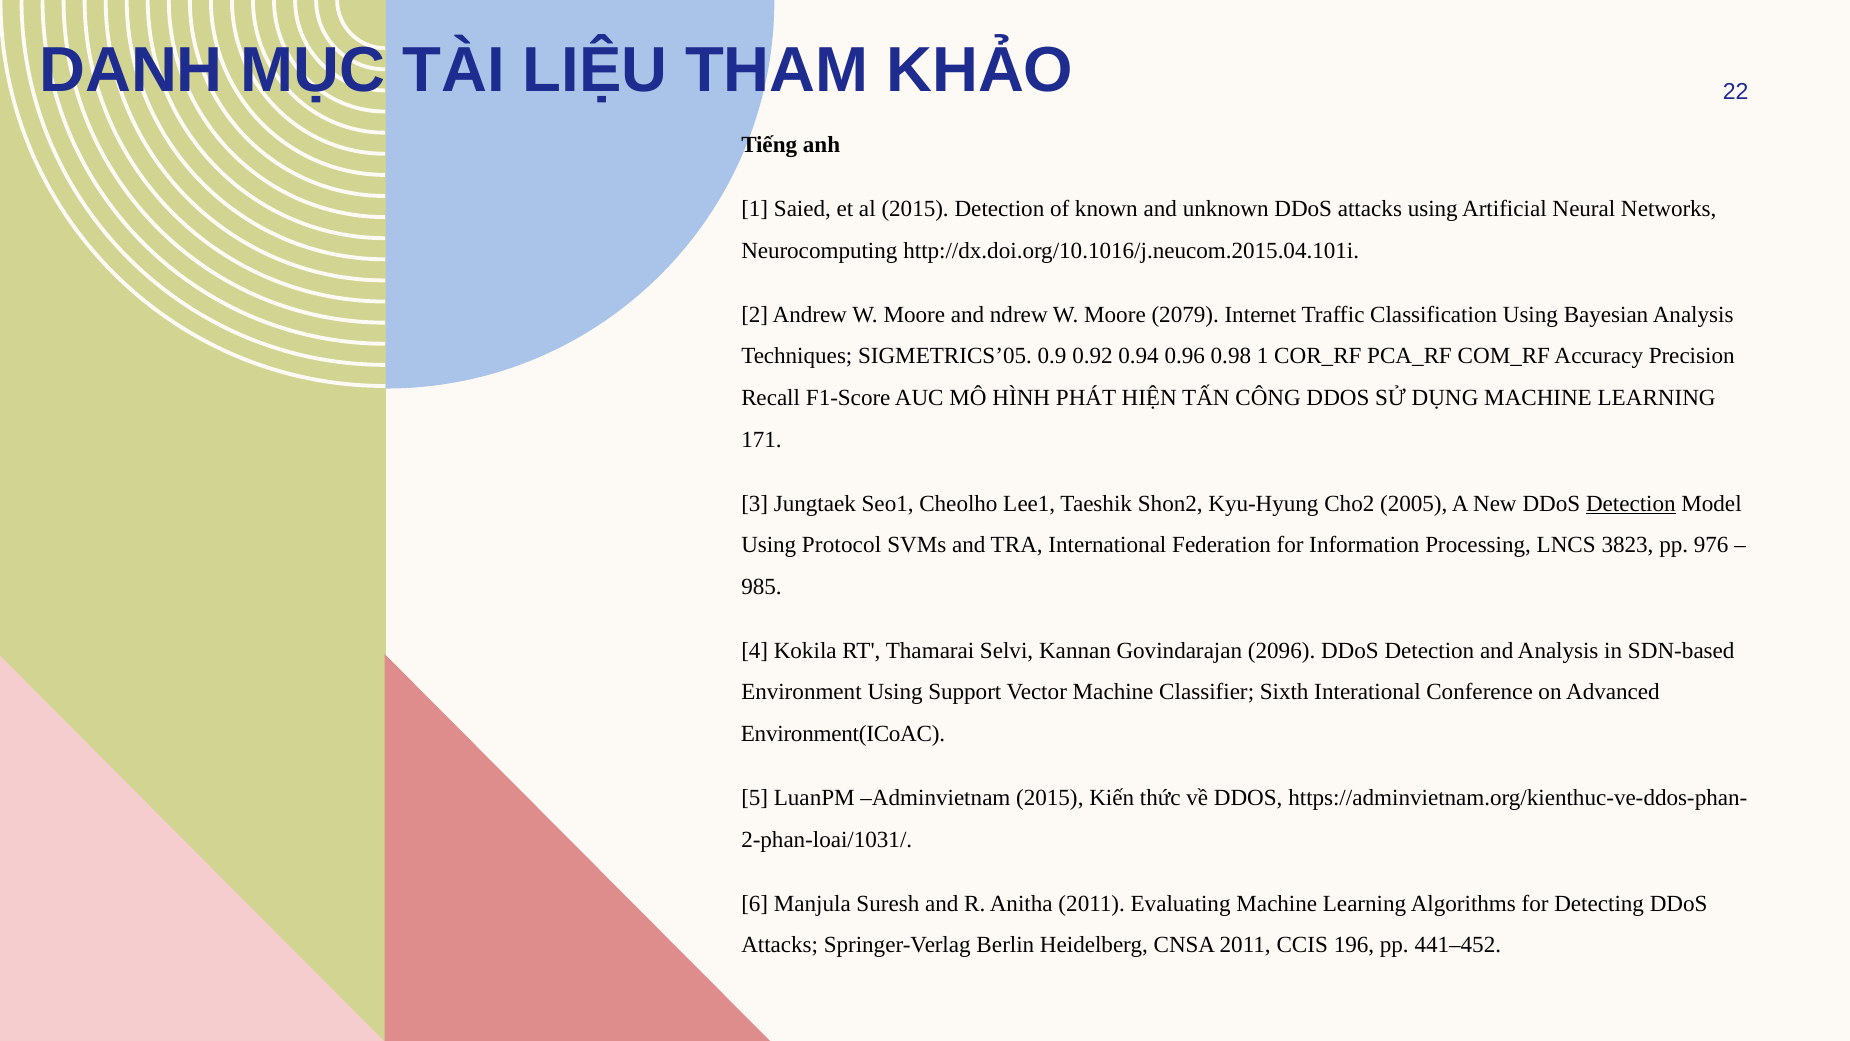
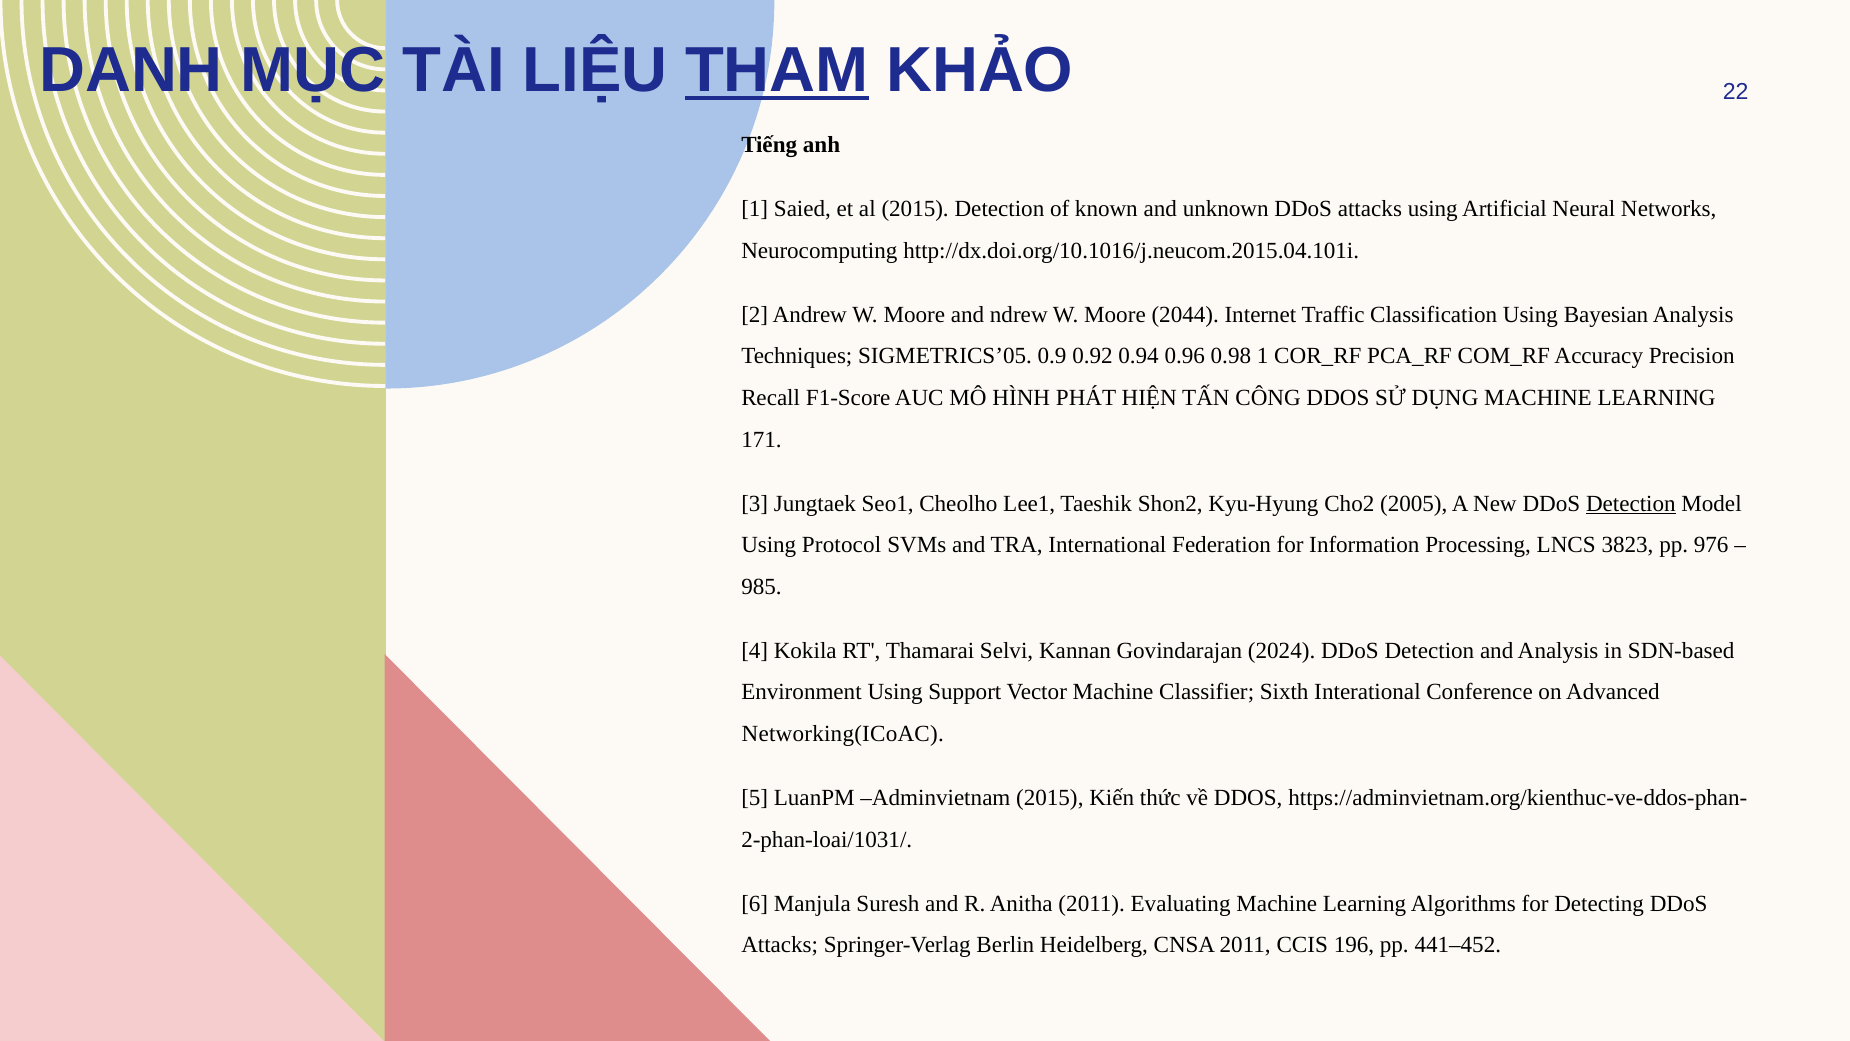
THAM underline: none -> present (777, 71)
2079: 2079 -> 2044 (1185, 314)
2096: 2096 -> 2024 (1282, 650)
Environment(ICoAC: Environment(ICoAC -> Networking(ICoAC (843, 734)
